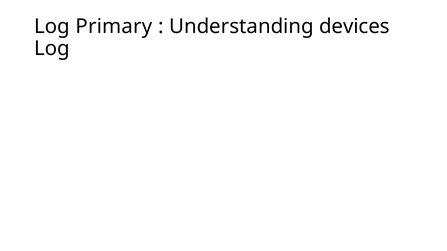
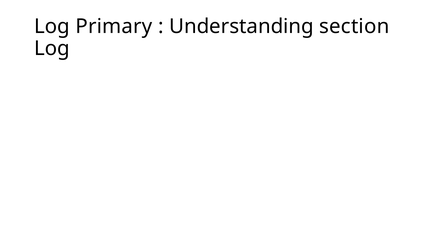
devices: devices -> section (354, 26)
